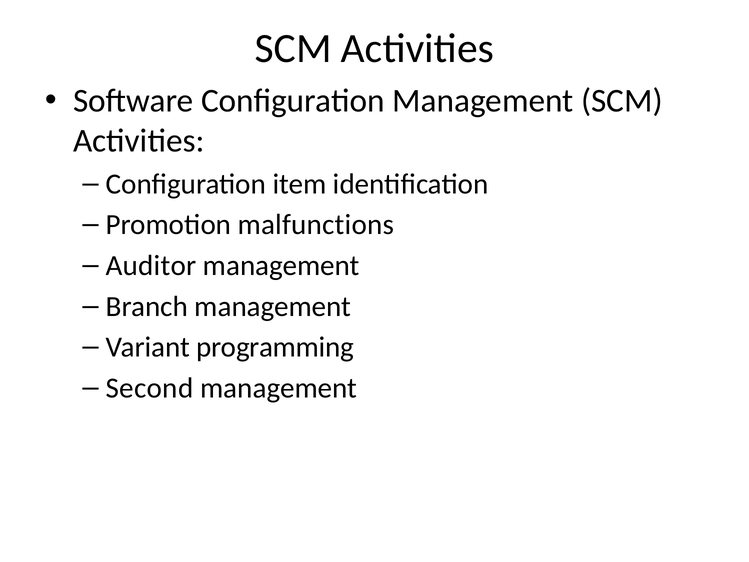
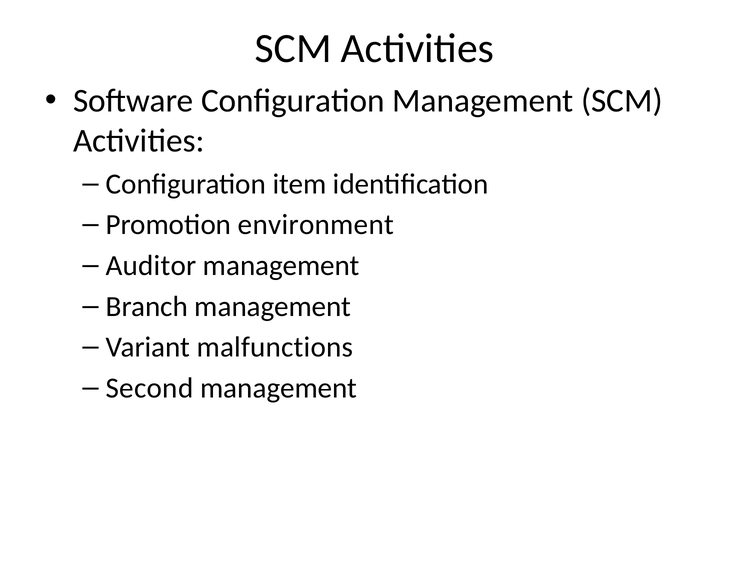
malfunctions: malfunctions -> environment (316, 225)
programming: programming -> malfunctions (275, 347)
